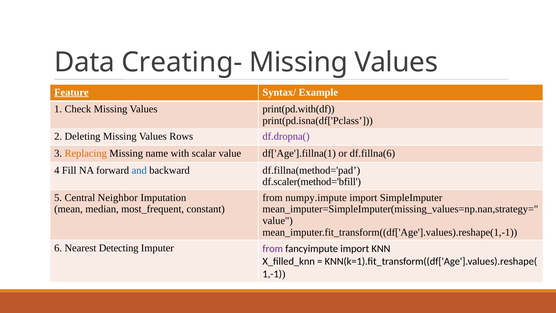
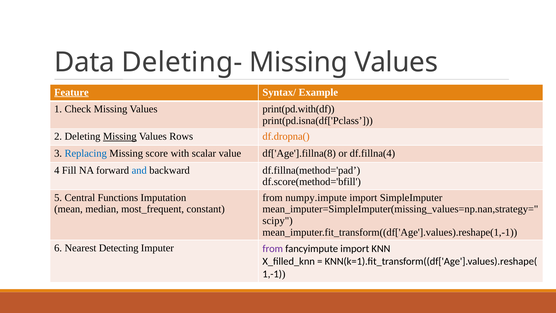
Creating-: Creating- -> Deleting- (182, 62)
Missing underline: none -> present (120, 136)
df.dropna( colour: purple -> orange (286, 136)
Replacing colour: orange -> blue (86, 153)
name: name -> score (157, 153)
df['Age'].fillna(1: df['Age'].fillna(1 -> df['Age'].fillna(8 (299, 153)
df.fillna(6: df.fillna(6 -> df.fillna(4 (372, 153)
df.scaler(method='bfill: df.scaler(method='bfill -> df.score(method='bfill (312, 182)
Neighbor: Neighbor -> Functions (118, 197)
value: value -> scipy (278, 221)
